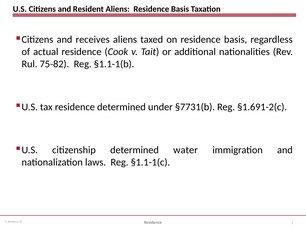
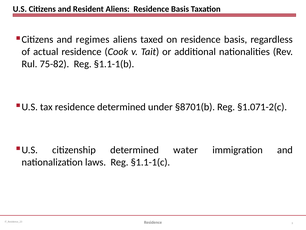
receives: receives -> regimes (93, 39)
§7731(b: §7731(b -> §8701(b (195, 107)
§1.691-2(c: §1.691-2(c -> §1.071-2(c (262, 107)
